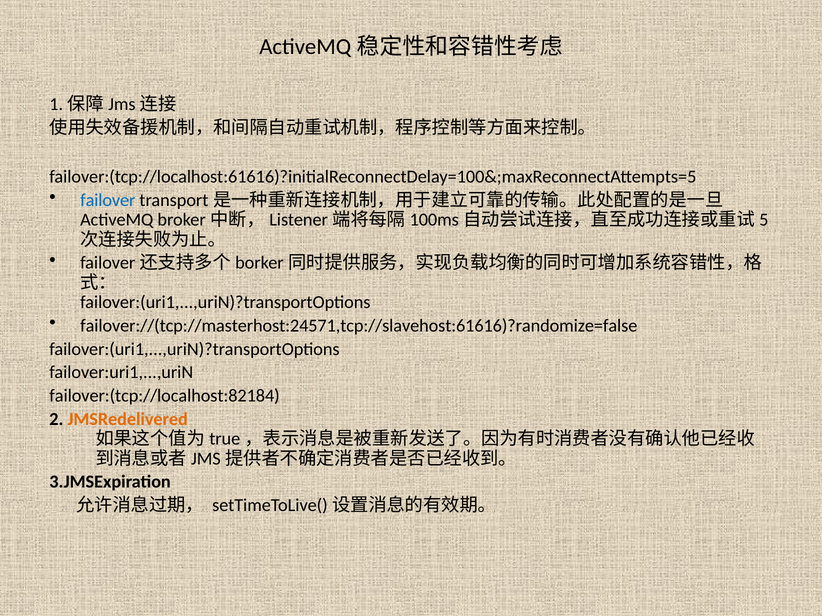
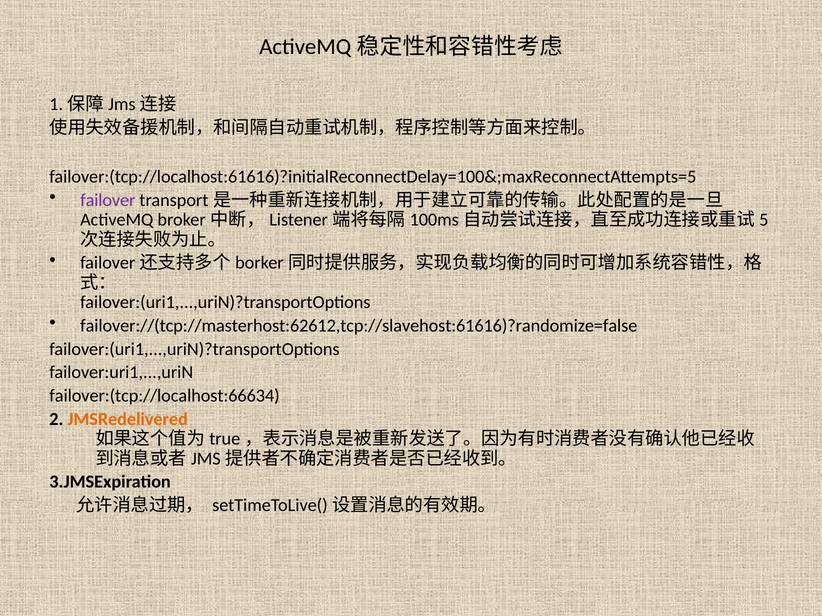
failover colour: blue -> purple (108, 200)
failover://(tcp://masterhost:24571,tcp://slavehost:61616)?randomize=false: failover://(tcp://masterhost:24571,tcp://slavehost:61616)?randomize=false -> failover://(tcp://masterhost:62612,tcp://slavehost:61616)?randomize=false (359, 326)
failover:(tcp://localhost:82184: failover:(tcp://localhost:82184 -> failover:(tcp://localhost:66634 (165, 396)
